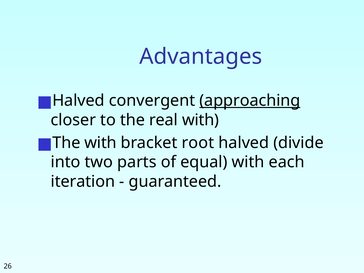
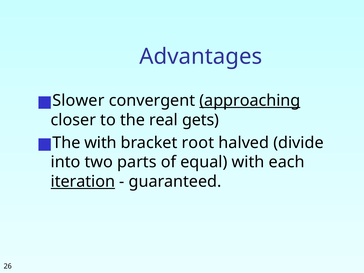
Halved: Halved -> Slower (78, 101)
real with: with -> gets (201, 120)
iteration underline: none -> present (83, 182)
